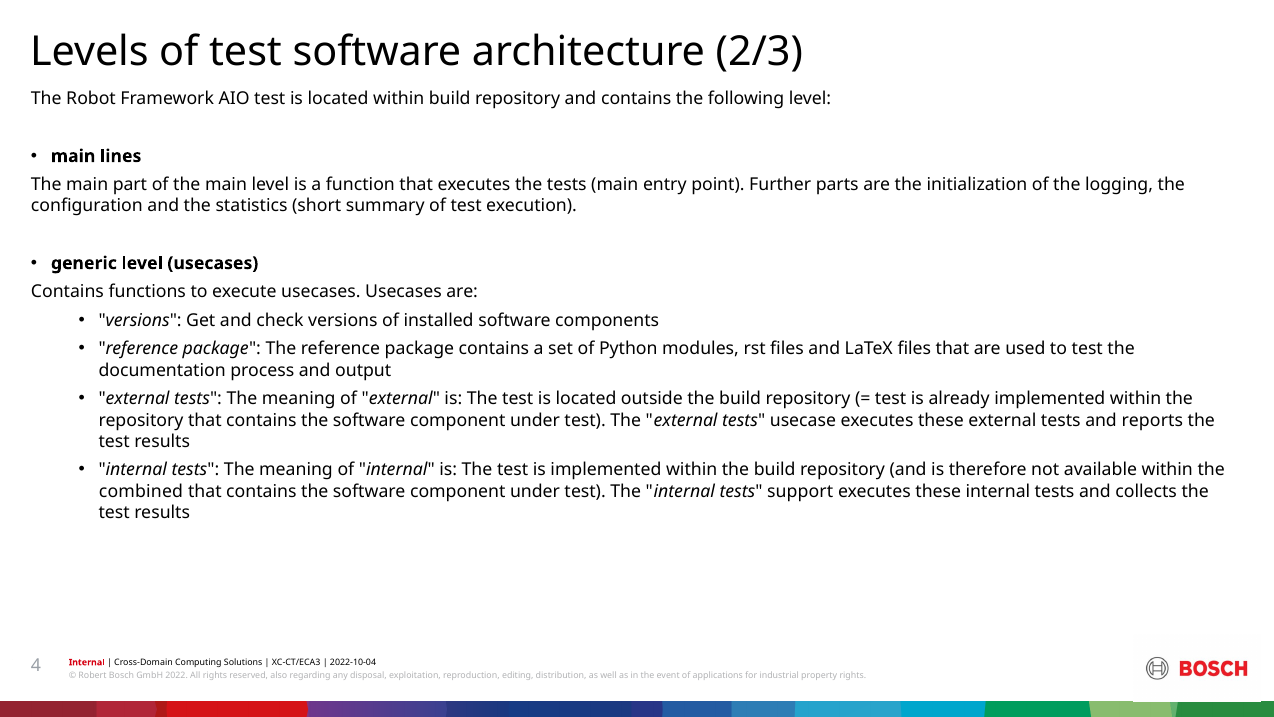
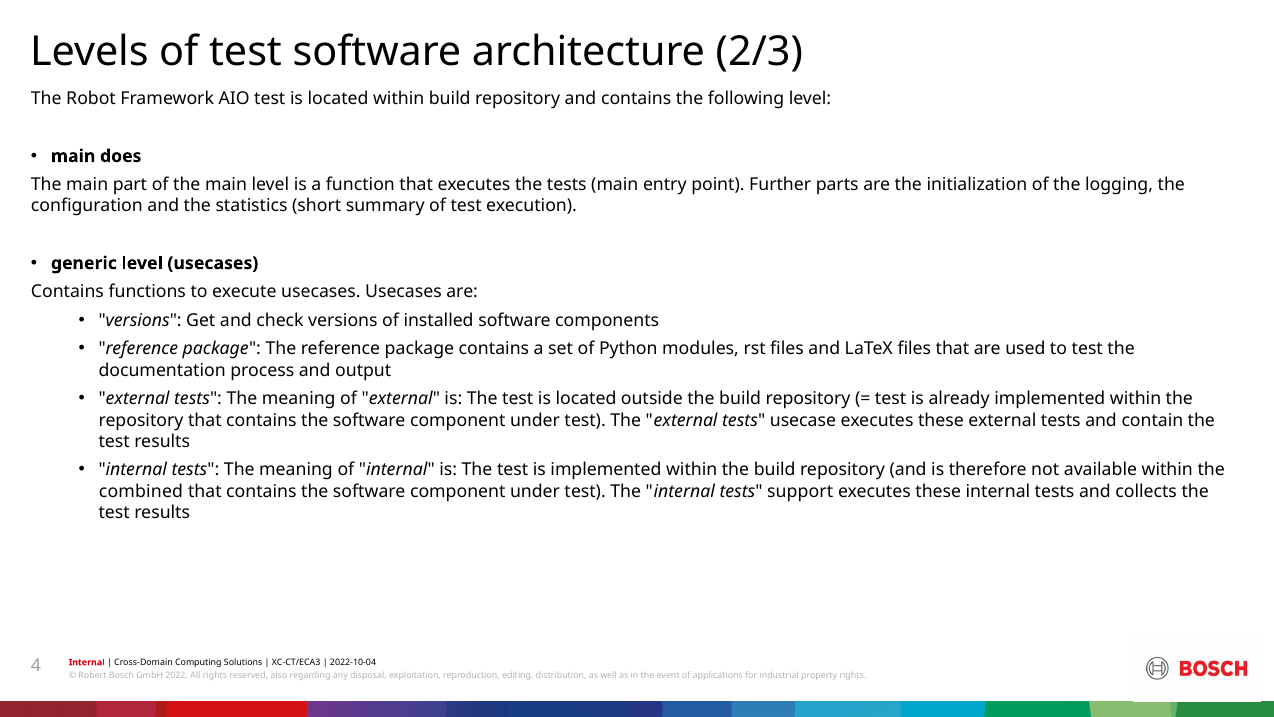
lines: lines -> does (121, 156)
reports: reports -> contain (1152, 420)
